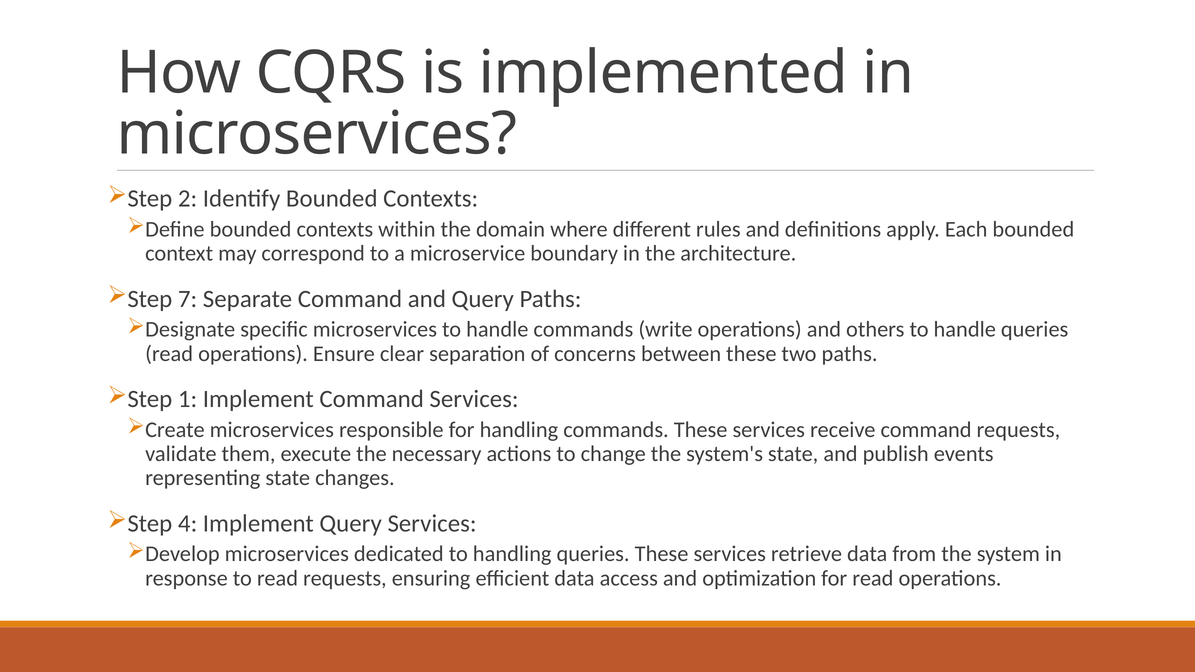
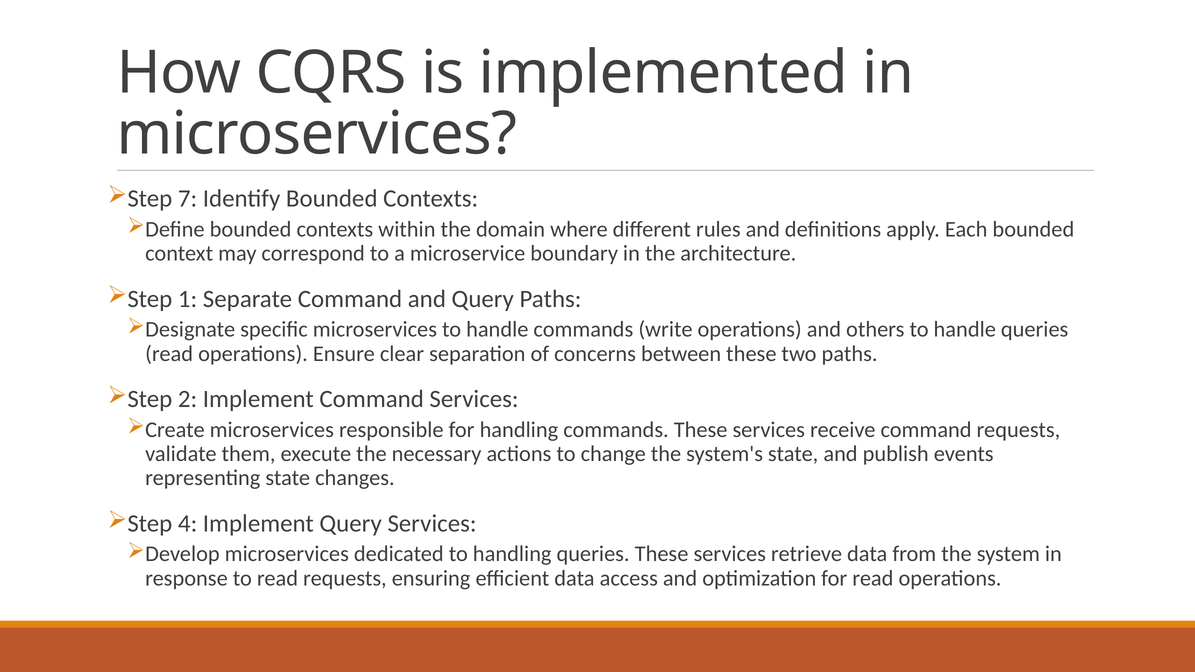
2: 2 -> 7 (188, 199)
7: 7 -> 1 (188, 299)
1: 1 -> 2 (188, 399)
